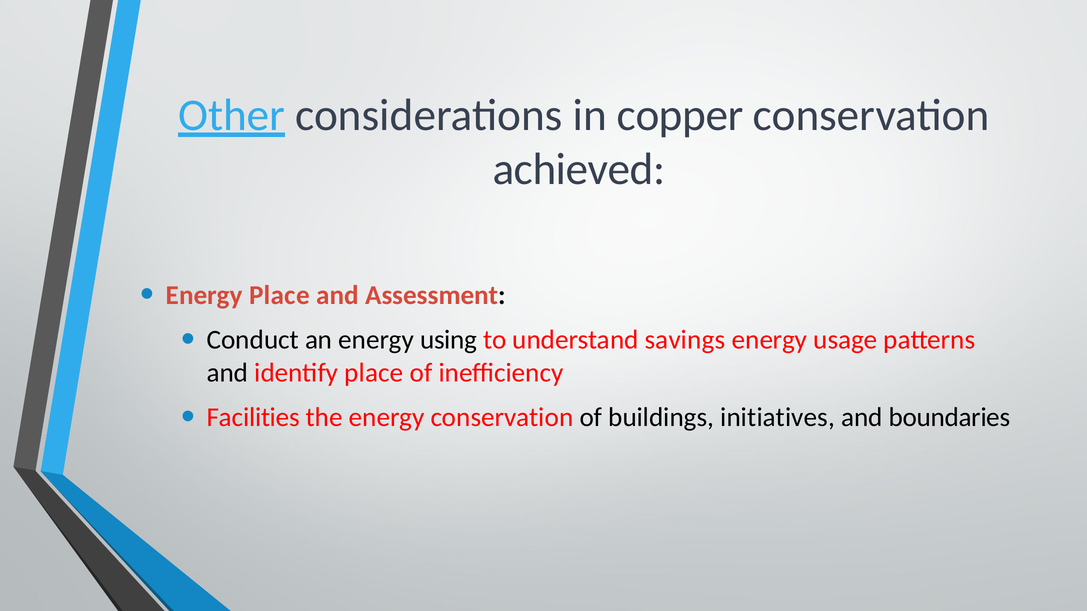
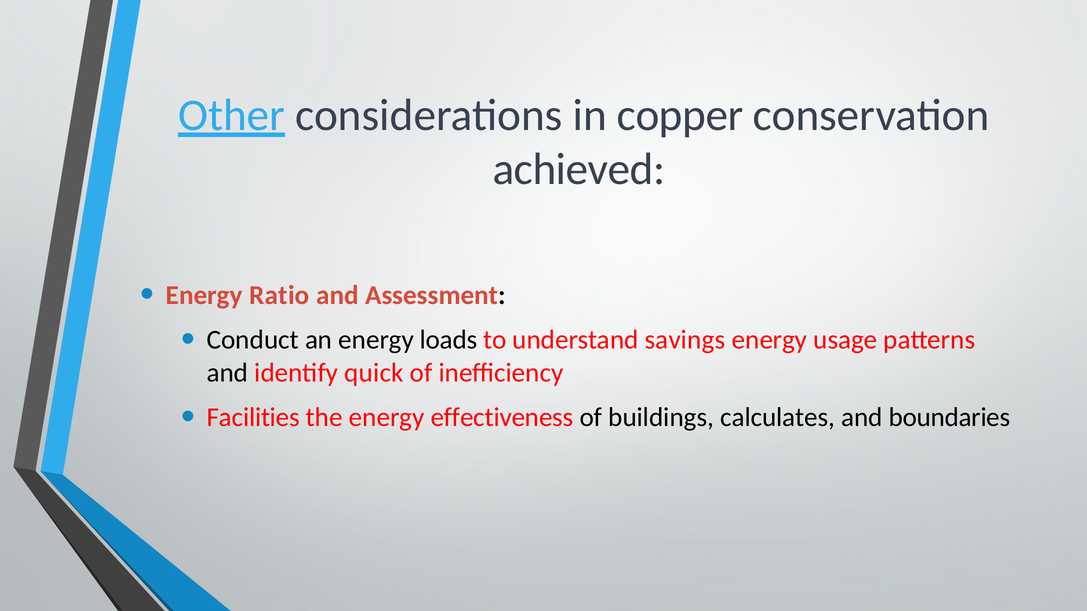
Energy Place: Place -> Ratio (279, 295)
using: using -> loads (449, 340)
identify place: place -> quick (374, 373)
energy conservation: conservation -> effectiveness (502, 418)
initiatives: initiatives -> calculates (778, 418)
